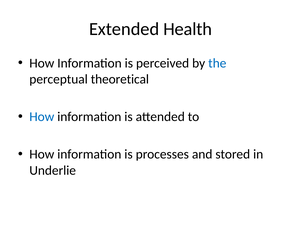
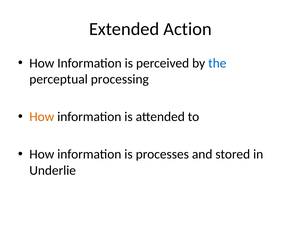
Health: Health -> Action (188, 29)
theoretical: theoretical -> processing (120, 79)
How colour: blue -> orange (42, 117)
